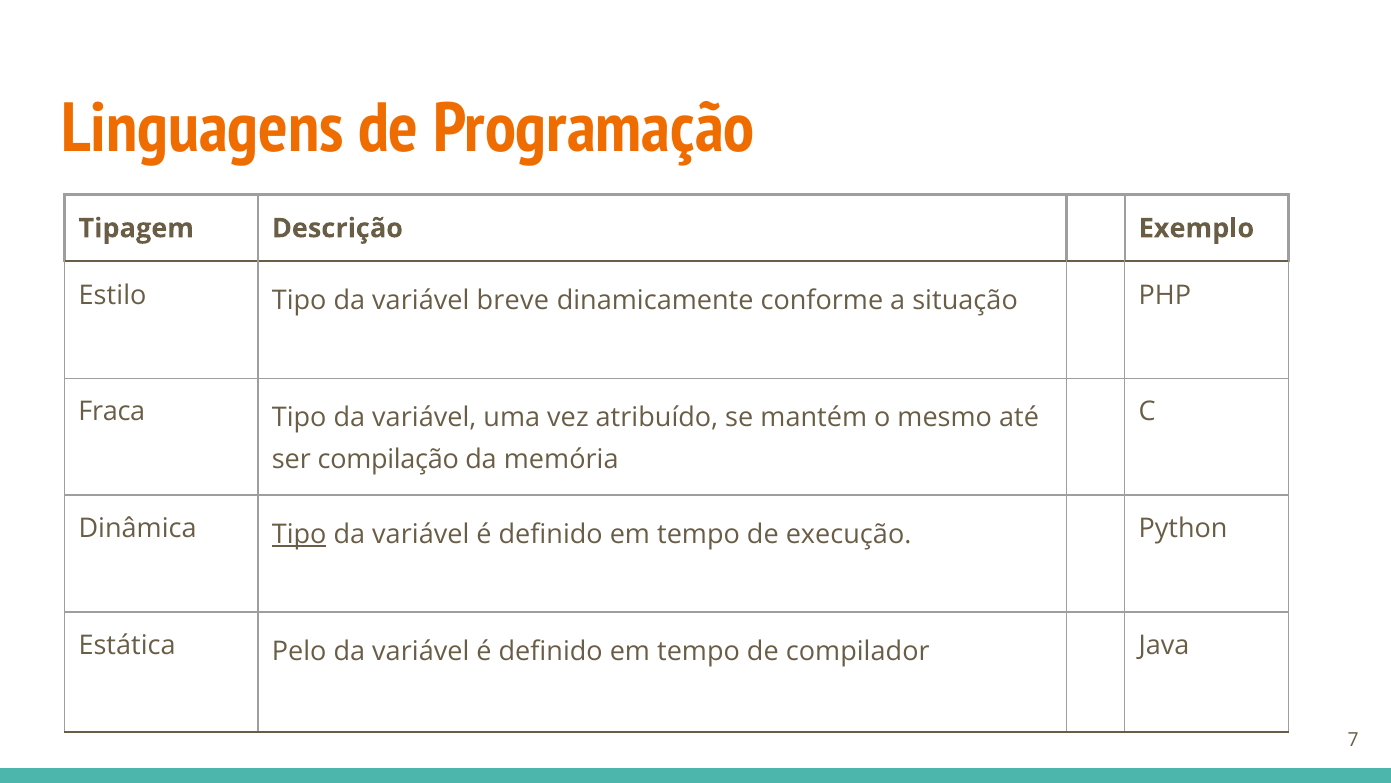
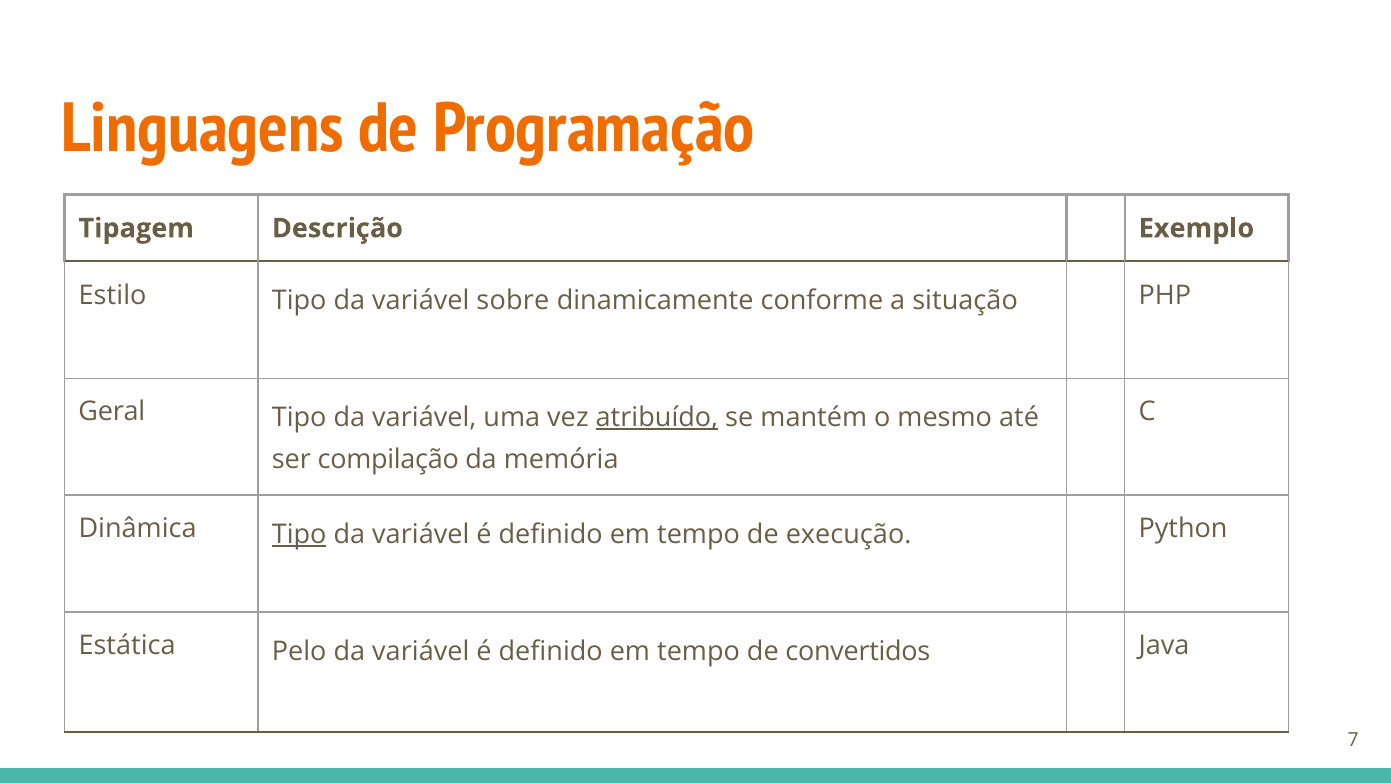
breve: breve -> sobre (513, 300)
Fraca: Fraca -> Geral (112, 412)
atribuído underline: none -> present (657, 417)
compilador: compilador -> convertidos (858, 651)
